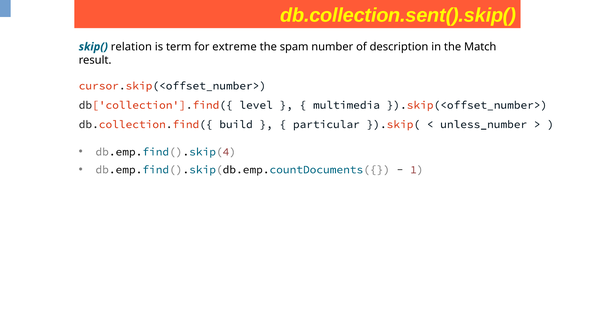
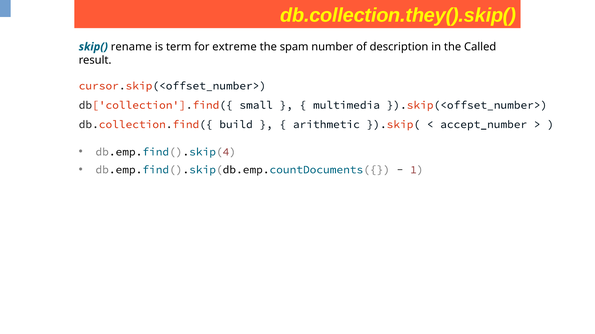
db.collection.sent().skip(: db.collection.sent().skip( -> db.collection.they().skip( (398, 15)
relation: relation -> rename (131, 47)
Match: Match -> Called (480, 47)
level: level -> small (256, 105)
particular: particular -> arithmetic (326, 125)
unless_number: unless_number -> accept_number (484, 125)
